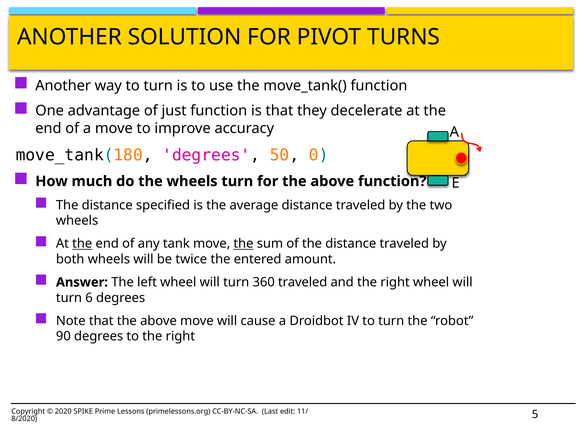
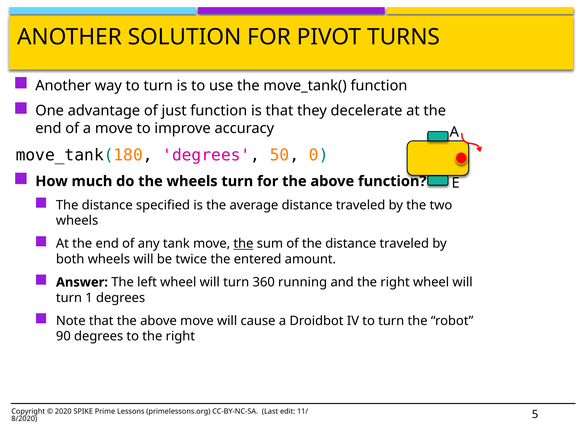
the underline: present -> none (82, 244)
360 traveled: traveled -> running (303, 282)
6: 6 -> 1 (89, 298)
